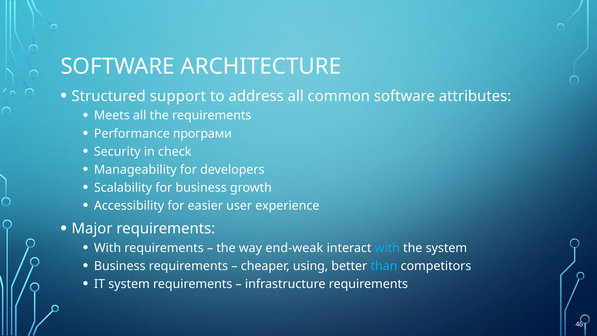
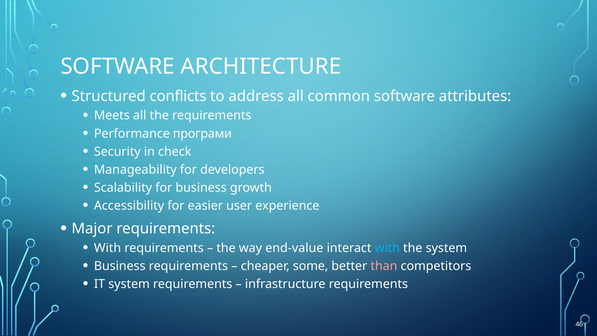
support: support -> conflicts (178, 96)
end-weak: end-weak -> end-value (294, 248)
using: using -> some (311, 266)
than colour: light blue -> pink (384, 266)
